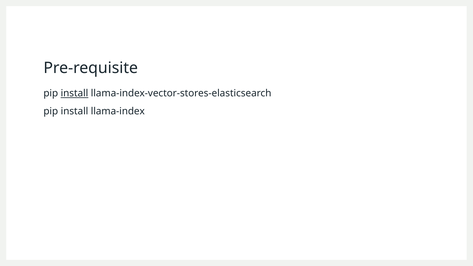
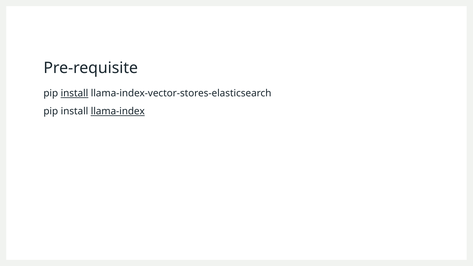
llama-index underline: none -> present (118, 111)
